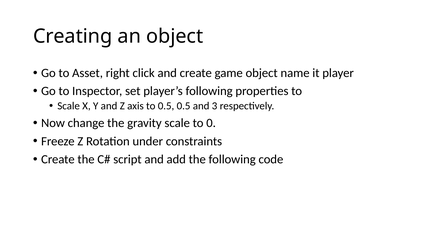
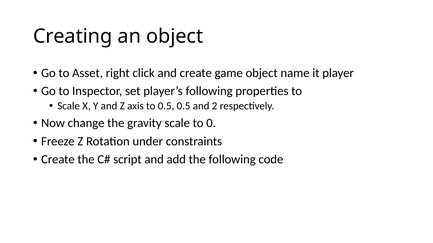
3: 3 -> 2 (215, 106)
